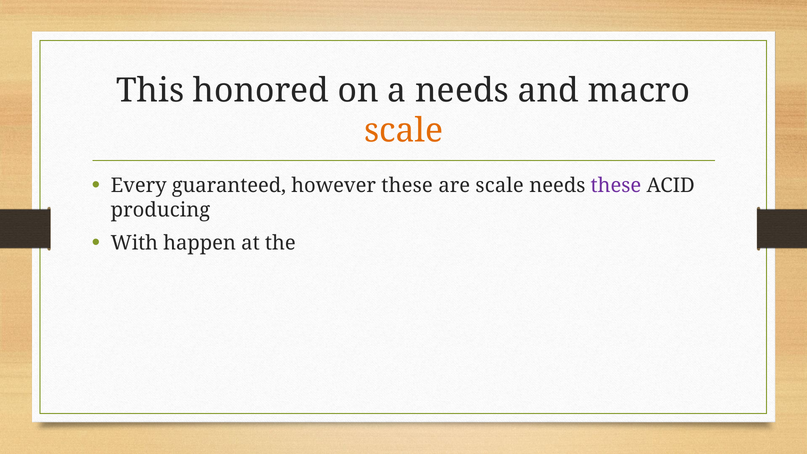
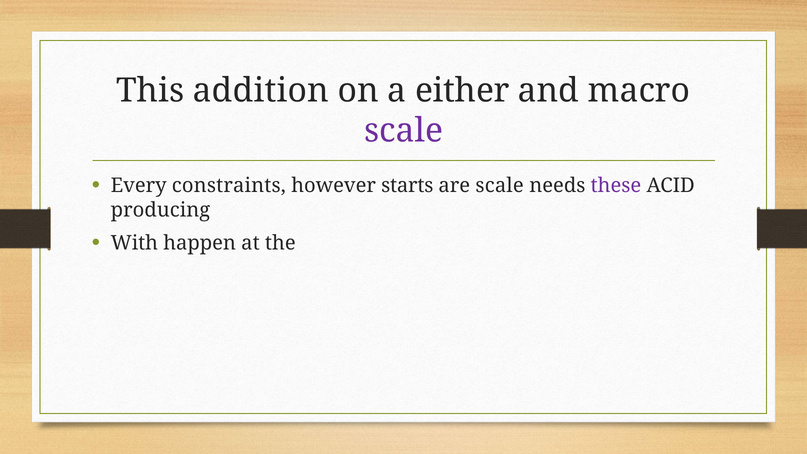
honored: honored -> addition (261, 91)
a needs: needs -> either (462, 91)
scale colour: orange -> purple (404, 131)
guaranteed: guaranteed -> constraints (229, 186)
however these: these -> starts (407, 186)
